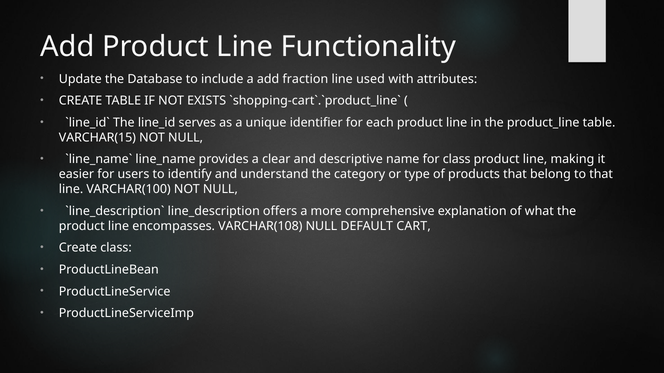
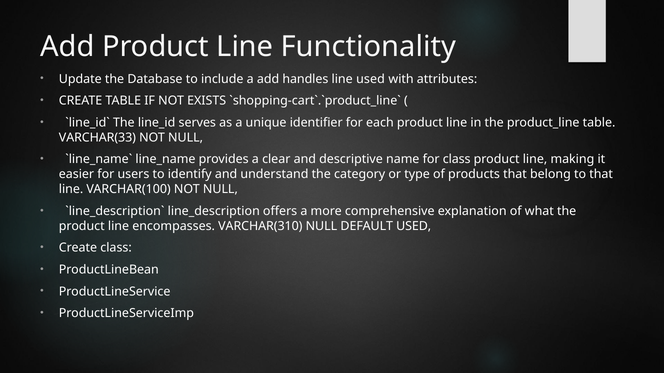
fraction: fraction -> handles (305, 79)
VARCHAR(15: VARCHAR(15 -> VARCHAR(33 (97, 138)
VARCHAR(108: VARCHAR(108 -> VARCHAR(310 (260, 226)
DEFAULT CART: CART -> USED (414, 226)
